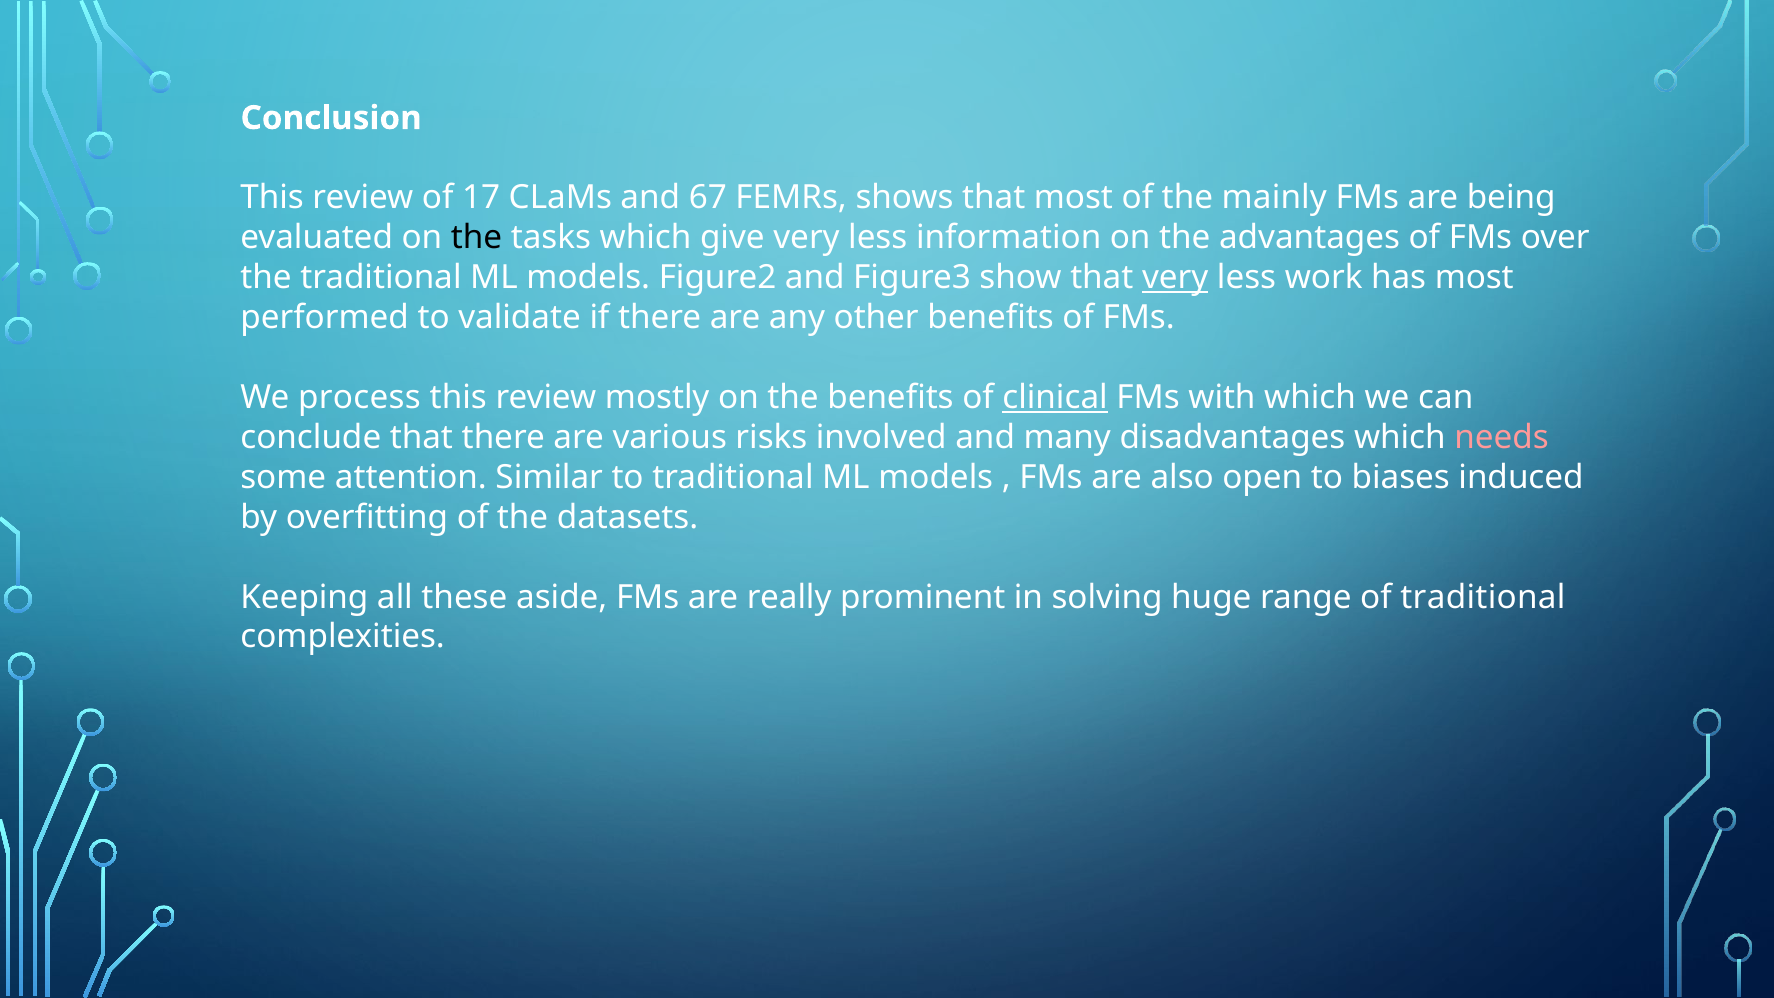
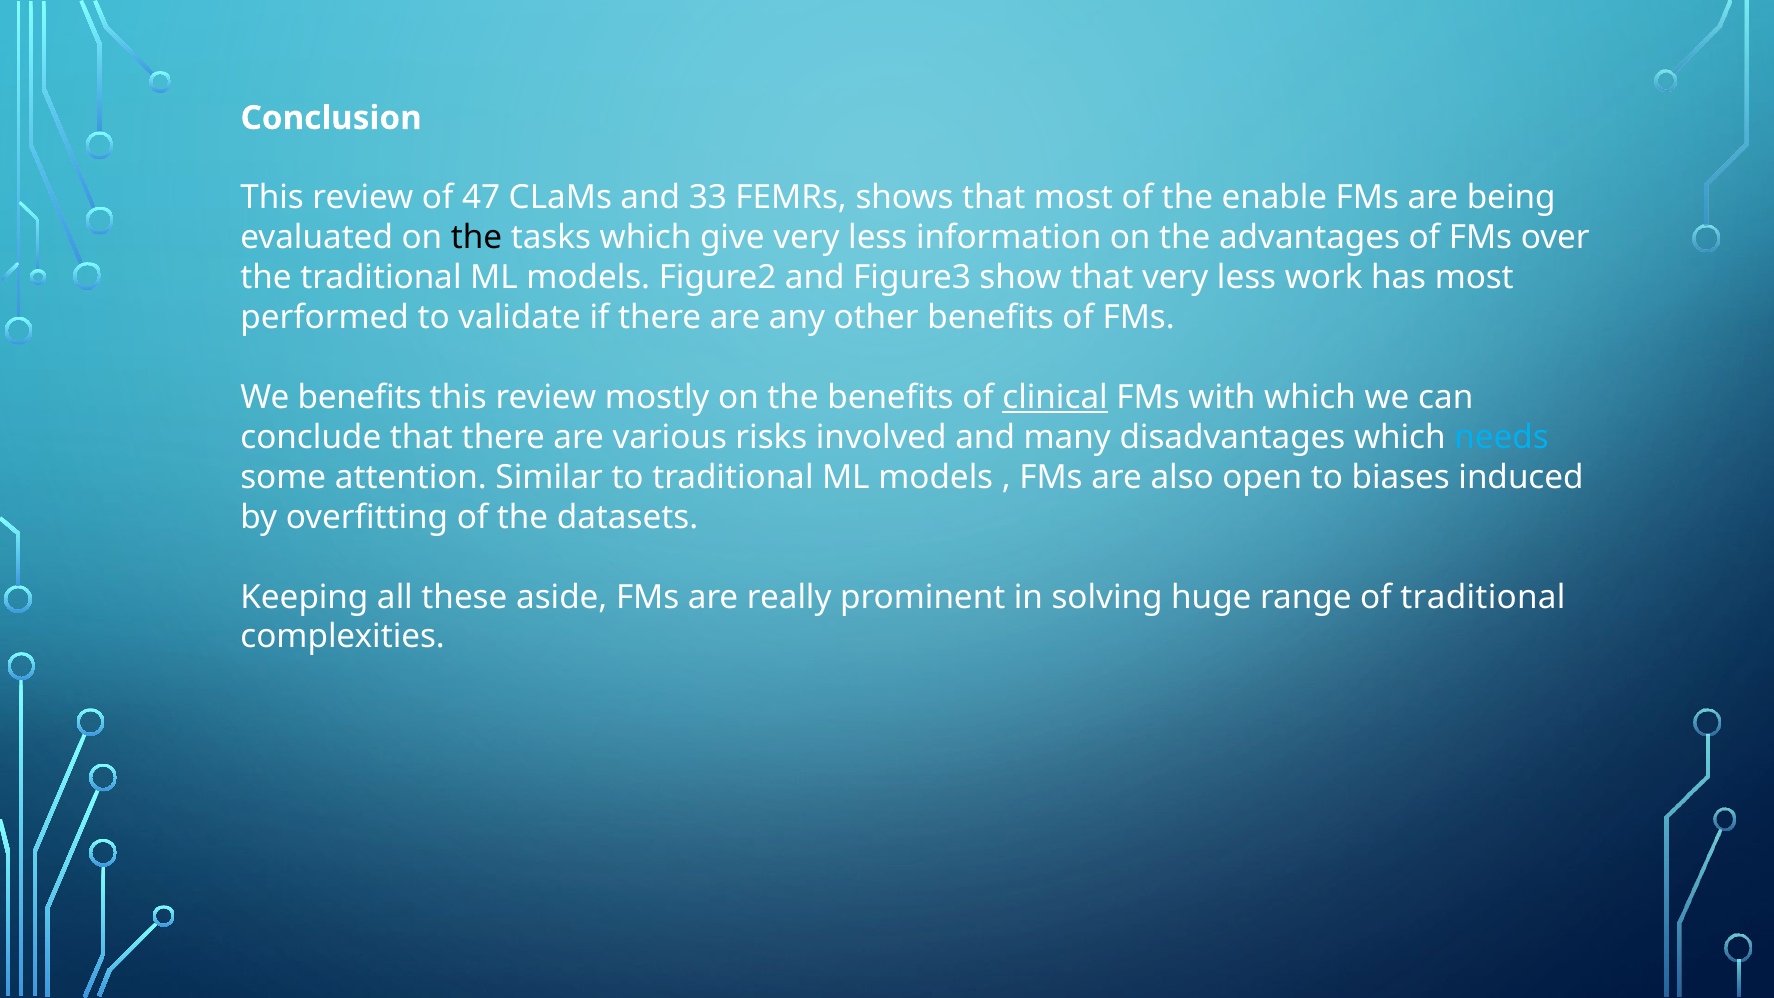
17: 17 -> 47 (481, 198)
67: 67 -> 33 (708, 198)
mainly: mainly -> enable (1274, 198)
very underline: present -> none (1175, 278)
We process: process -> benefits (360, 397)
needs colour: pink -> light blue (1502, 437)
